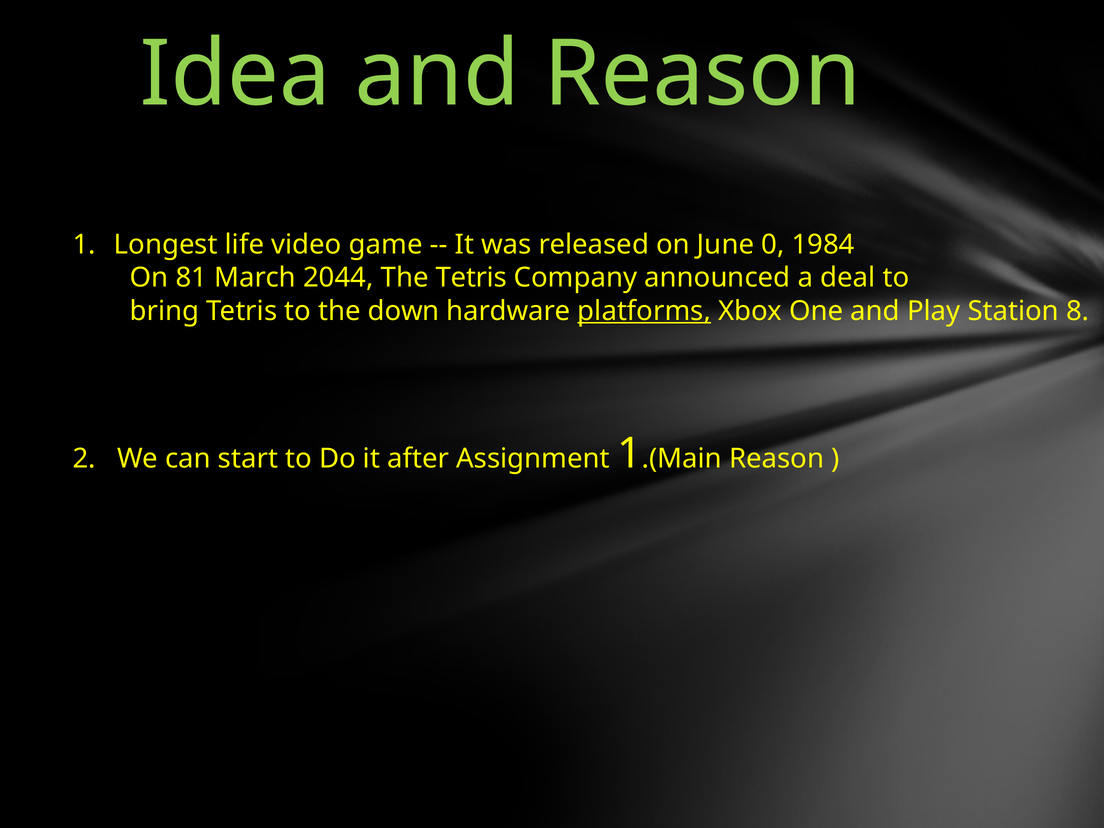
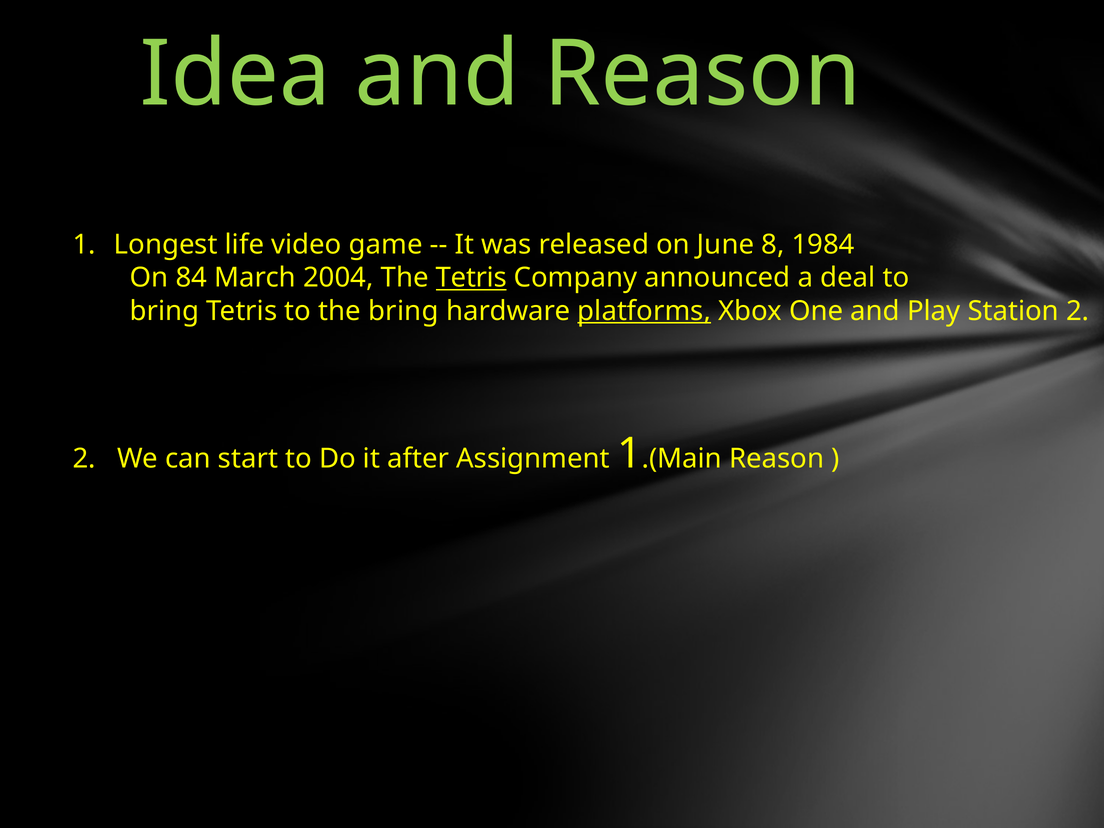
0: 0 -> 8 (773, 245)
81: 81 -> 84 (191, 278)
2044: 2044 -> 2004 (338, 278)
Tetris underline: none -> present (471, 278)
the down: down -> bring (403, 311)
Station 8: 8 -> 2 (1078, 311)
